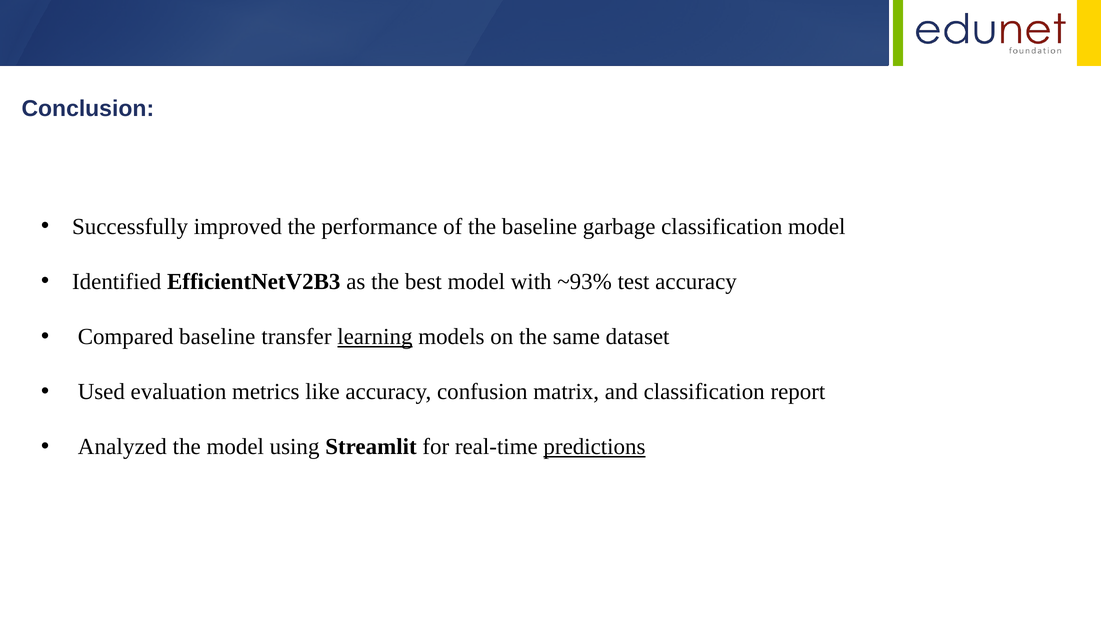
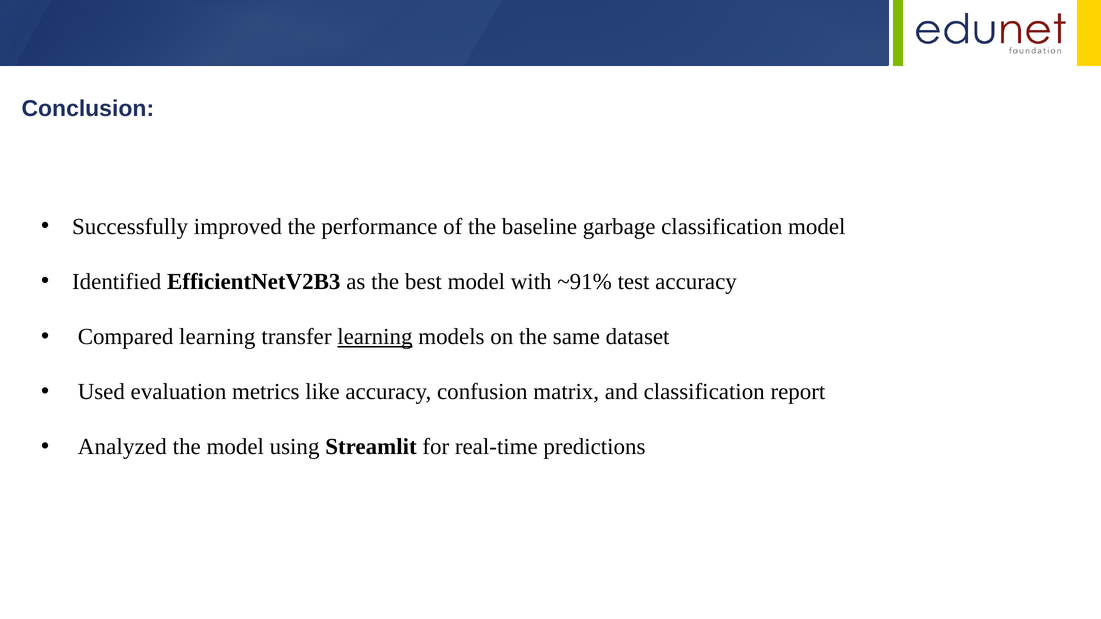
~93%: ~93% -> ~91% (585, 282)
Compared baseline: baseline -> learning (217, 337)
predictions underline: present -> none (594, 447)
